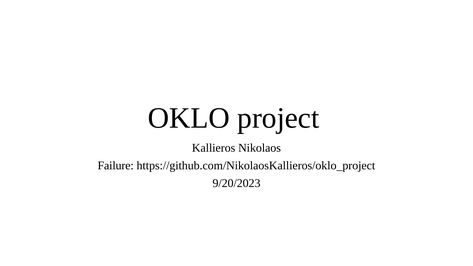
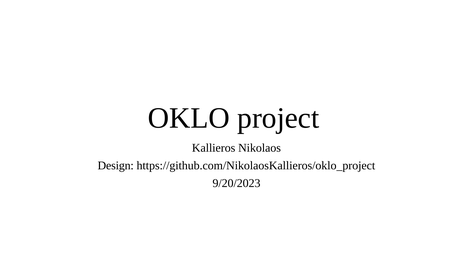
Failure: Failure -> Design (116, 166)
